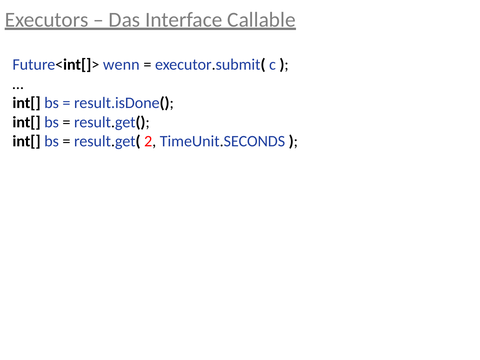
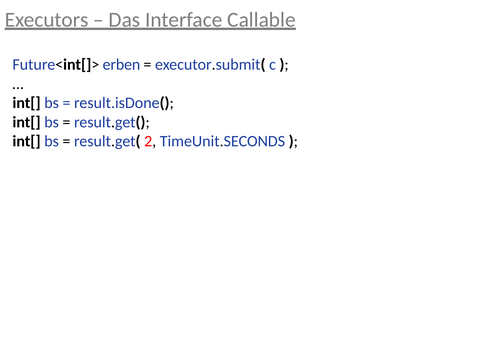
wenn: wenn -> erben (121, 65)
